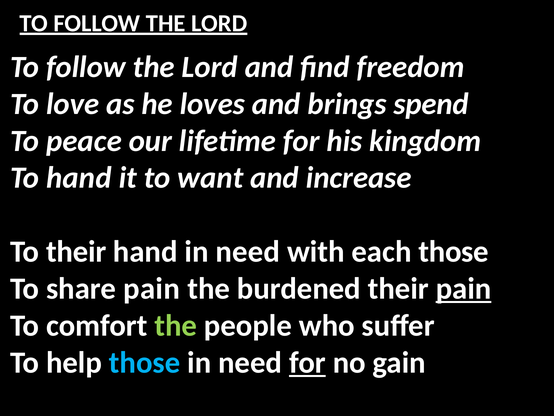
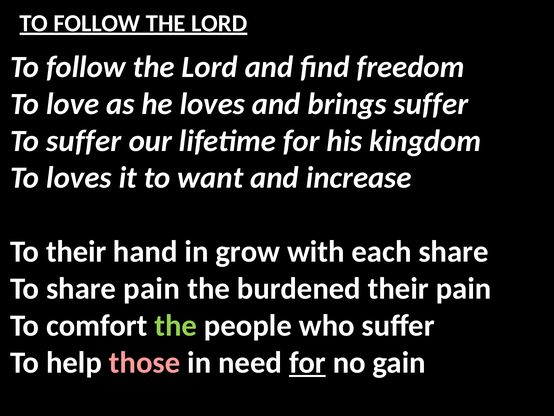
brings spend: spend -> suffer (431, 104)
To peace: peace -> suffer (84, 141)
To hand: hand -> loves (79, 178)
hand in need: need -> grow (248, 251)
each those: those -> share (453, 251)
pain underline: present -> none (464, 288)
those colour: light blue -> pink (145, 362)
